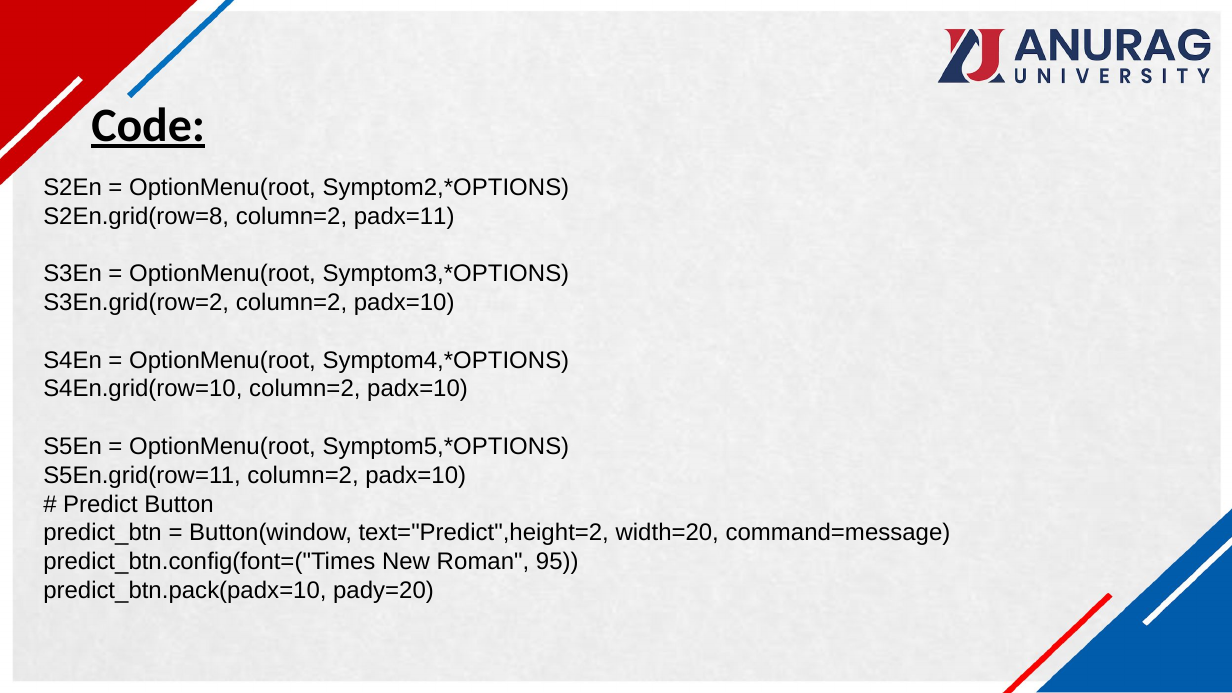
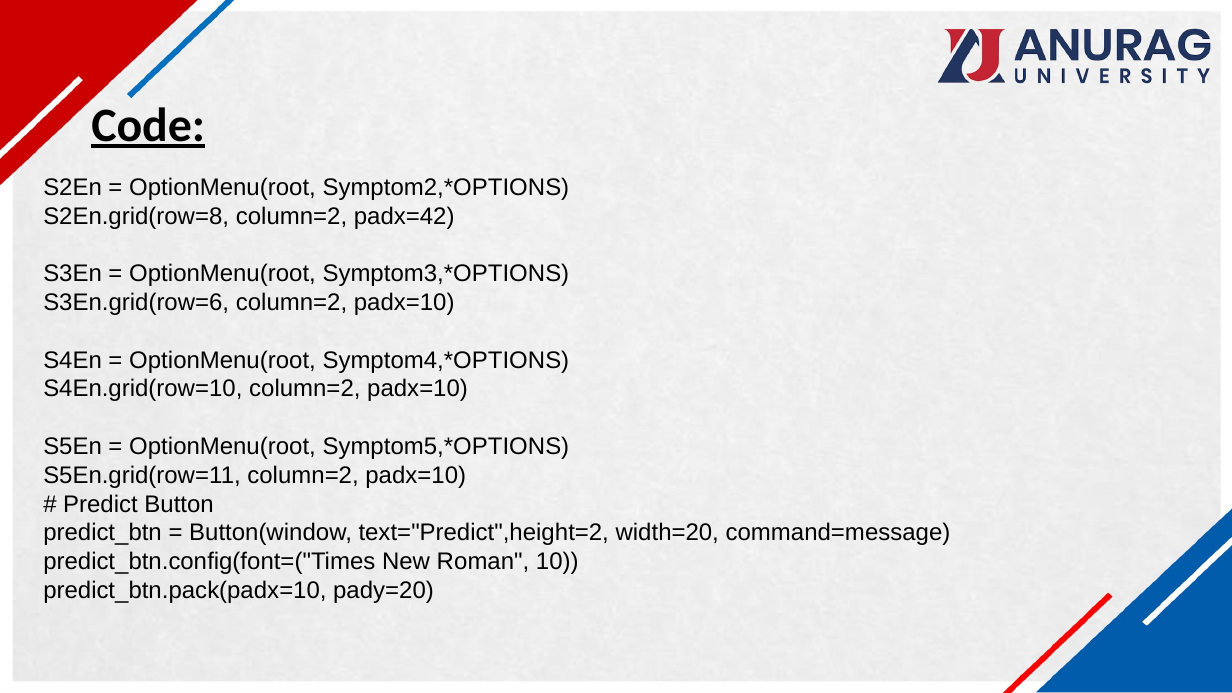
padx=11: padx=11 -> padx=42 (404, 217)
S3En.grid(row=2: S3En.grid(row=2 -> S3En.grid(row=6 (136, 303)
95: 95 -> 10 (557, 562)
